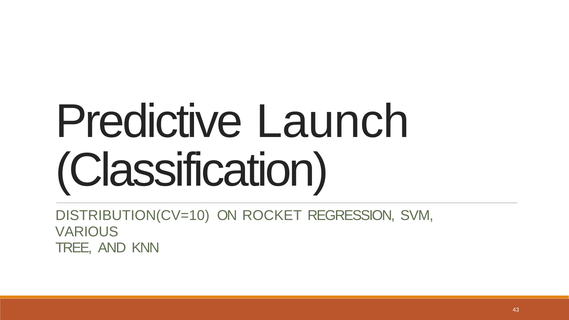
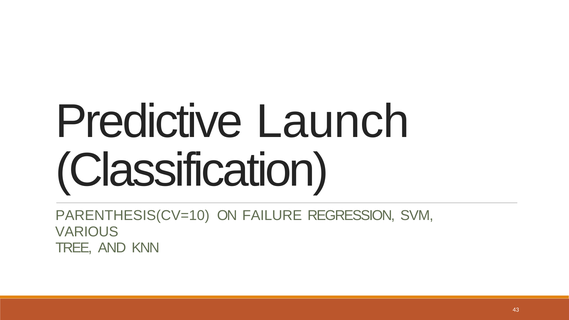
DISTRIBUTION(CV=10: DISTRIBUTION(CV=10 -> PARENTHESIS(CV=10 (133, 215)
ROCKET: ROCKET -> FAILURE (272, 215)
